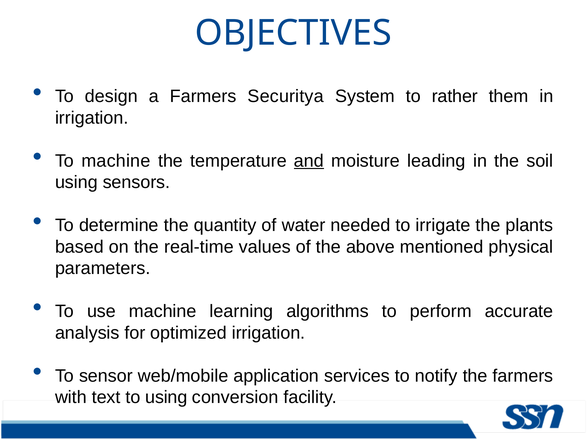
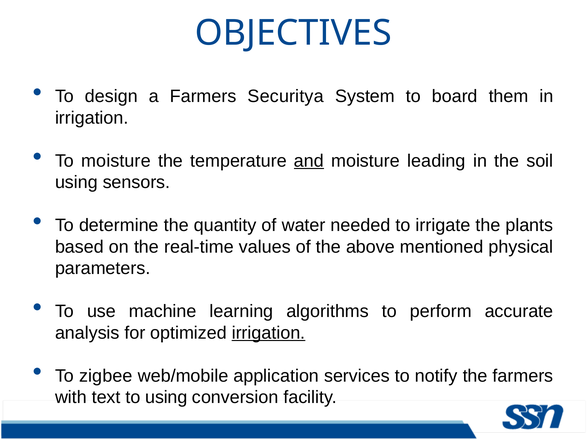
rather: rather -> board (455, 96)
To machine: machine -> moisture (116, 161)
irrigation underline: none -> present (269, 333)
sensor: sensor -> zigbee (106, 376)
